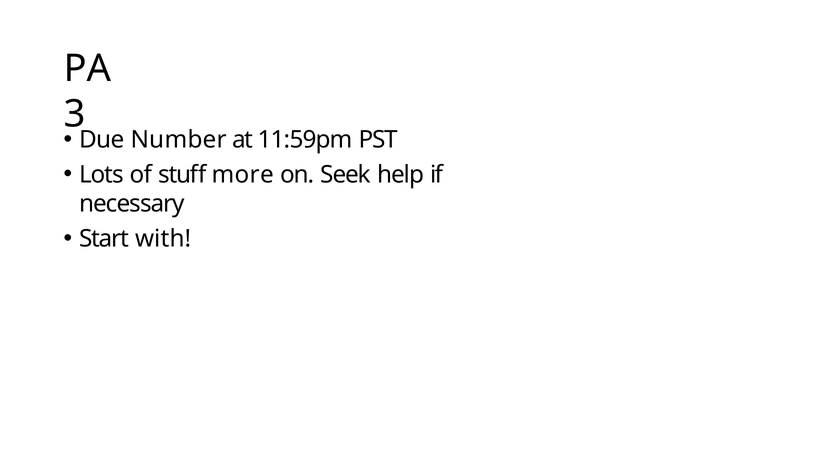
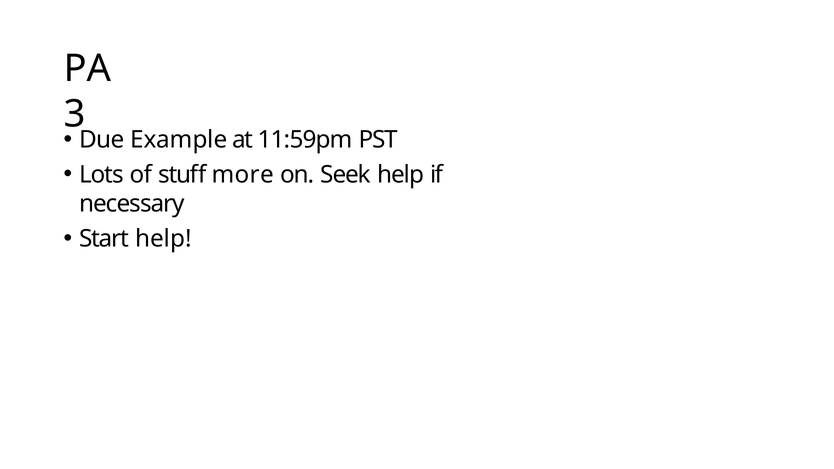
Number: Number -> Example (179, 140)
Start with: with -> help (163, 239)
